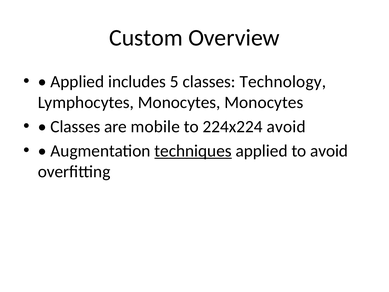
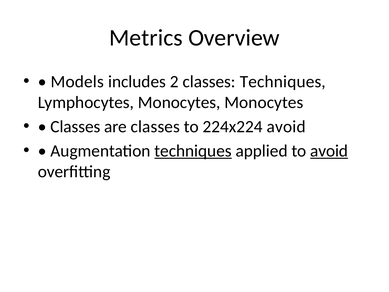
Custom: Custom -> Metrics (146, 38)
Applied: Applied -> Models (77, 82)
5: 5 -> 2 (174, 82)
classes Technology: Technology -> Techniques (283, 82)
are mobile: mobile -> classes (155, 127)
avoid underline: none -> present (329, 151)
